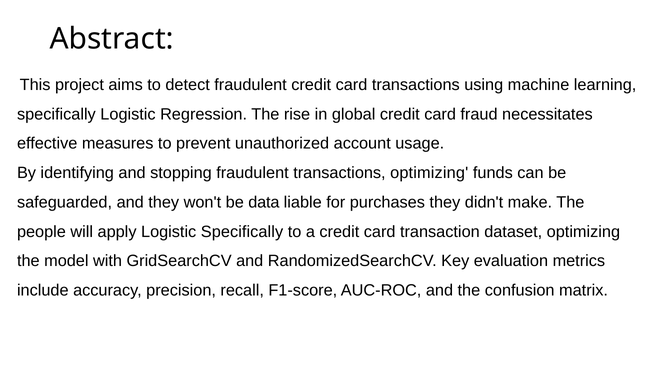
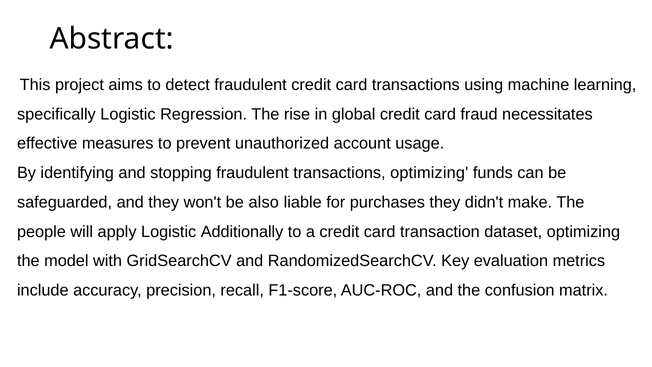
data: data -> also (264, 202)
Logistic Specifically: Specifically -> Additionally (242, 231)
